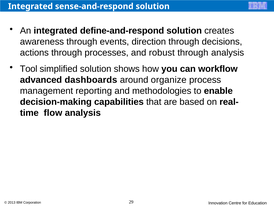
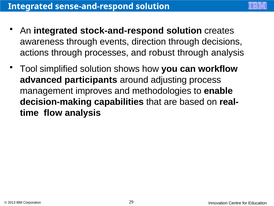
define-and-respond: define-and-respond -> stock-and-respond (122, 31)
dashboards: dashboards -> participants (91, 80)
organize: organize -> adjusting (169, 80)
reporting: reporting -> improves (94, 91)
